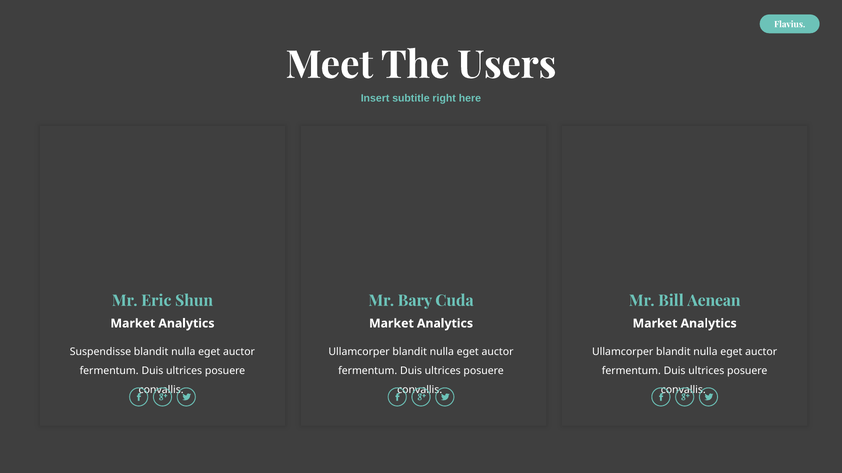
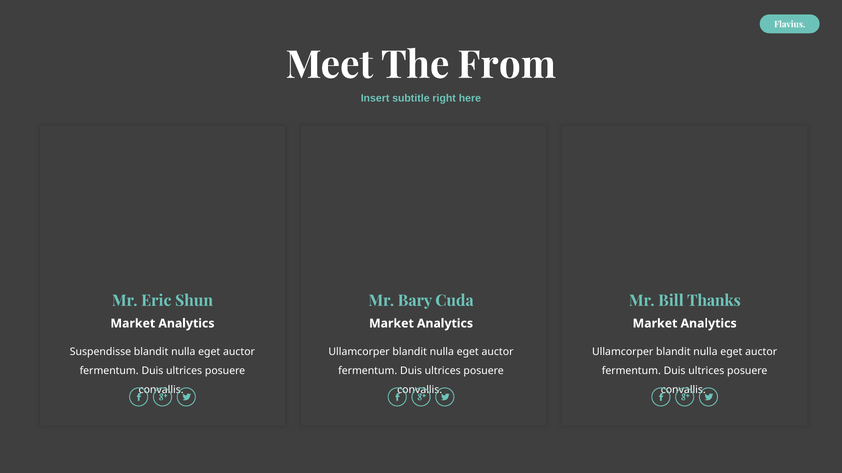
Users: Users -> From (507, 65)
Aenean: Aenean -> Thanks (714, 301)
